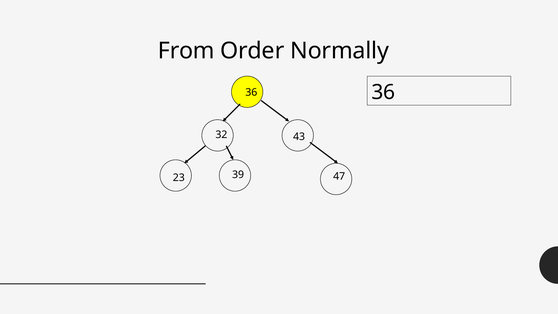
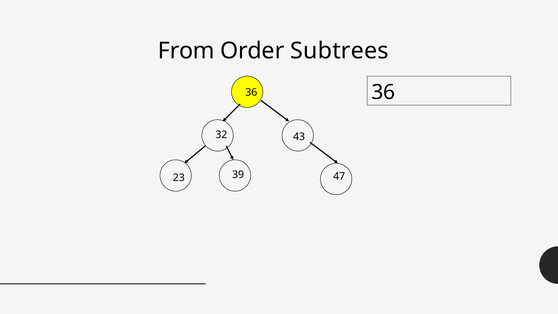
Normally: Normally -> Subtrees (339, 51)
